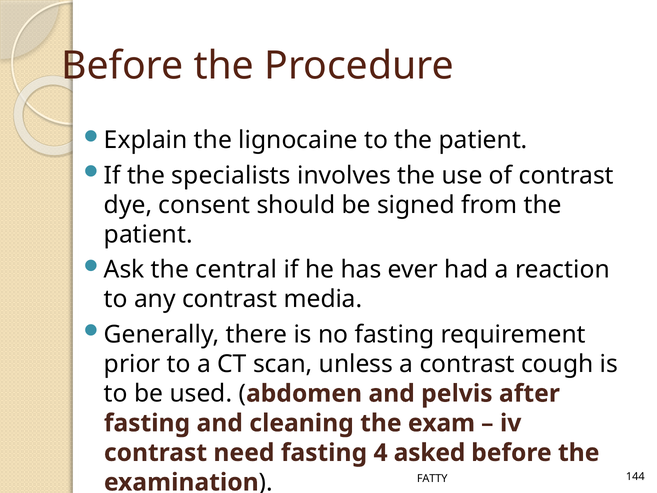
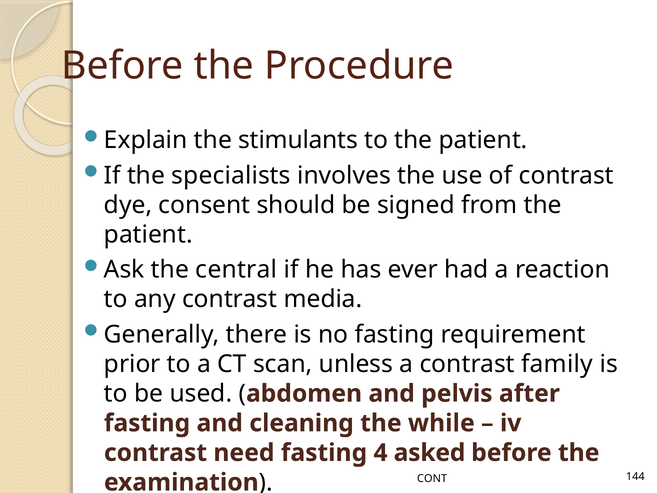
lignocaine: lignocaine -> stimulants (298, 140)
cough: cough -> family (557, 364)
exam: exam -> while (441, 423)
FATTY: FATTY -> CONT (432, 478)
